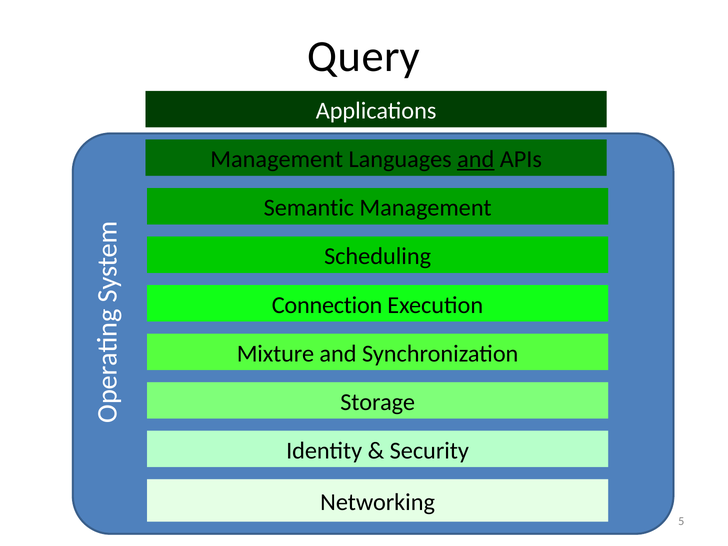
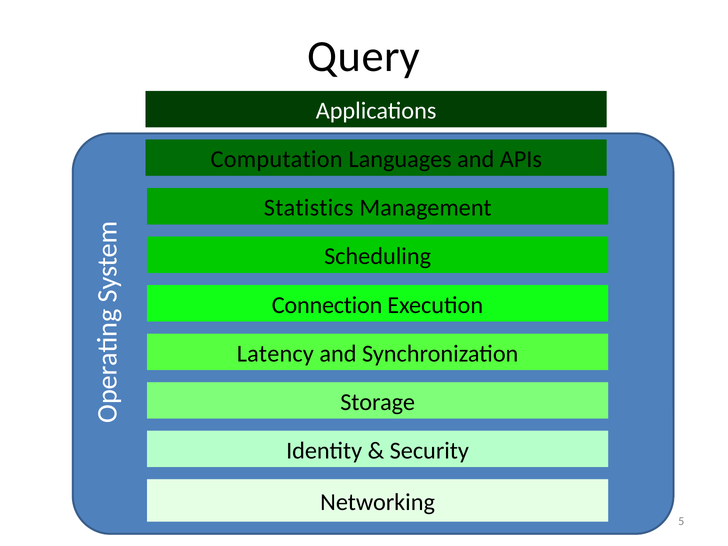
Management: Management -> Computation (277, 159)
and underline: present -> none (476, 159)
Semantic: Semantic -> Statistics (309, 208)
Mixture: Mixture -> Latency (275, 354)
